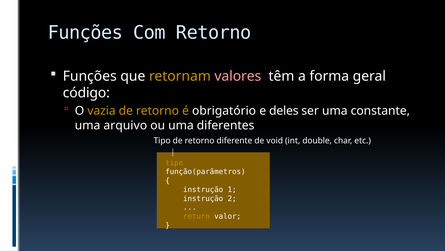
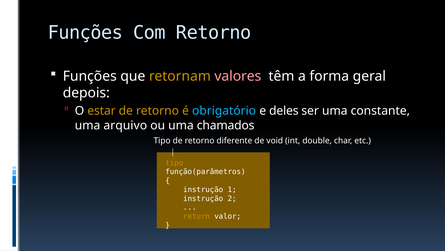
código: código -> depois (86, 93)
vazia: vazia -> estar (102, 111)
obrigatório colour: white -> light blue (224, 111)
diferentes: diferentes -> chamados (226, 125)
